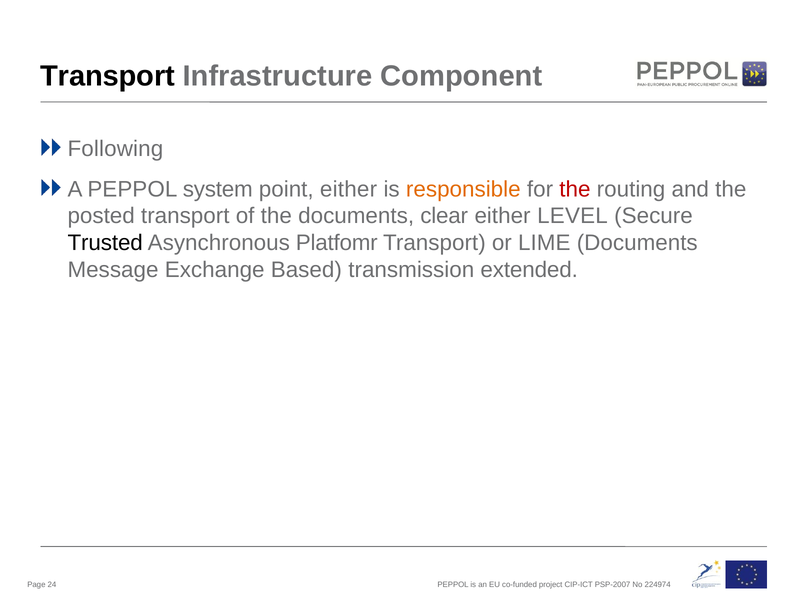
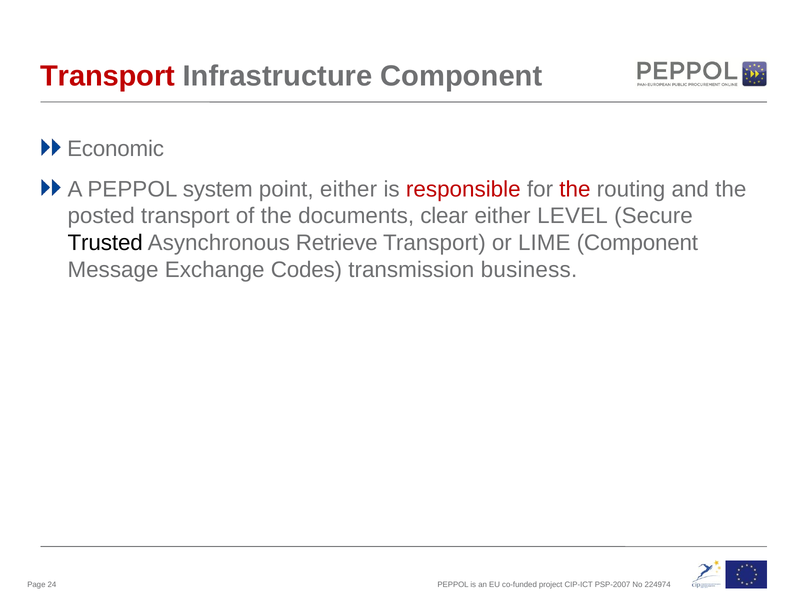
Transport colour: black -> red (108, 76)
Following: Following -> Economic (116, 149)
responsible colour: orange -> red (463, 189)
Platfomr: Platfomr -> Retrieve (337, 243)
LIME Documents: Documents -> Component (637, 243)
Based: Based -> Codes (306, 270)
extended: extended -> business (529, 270)
